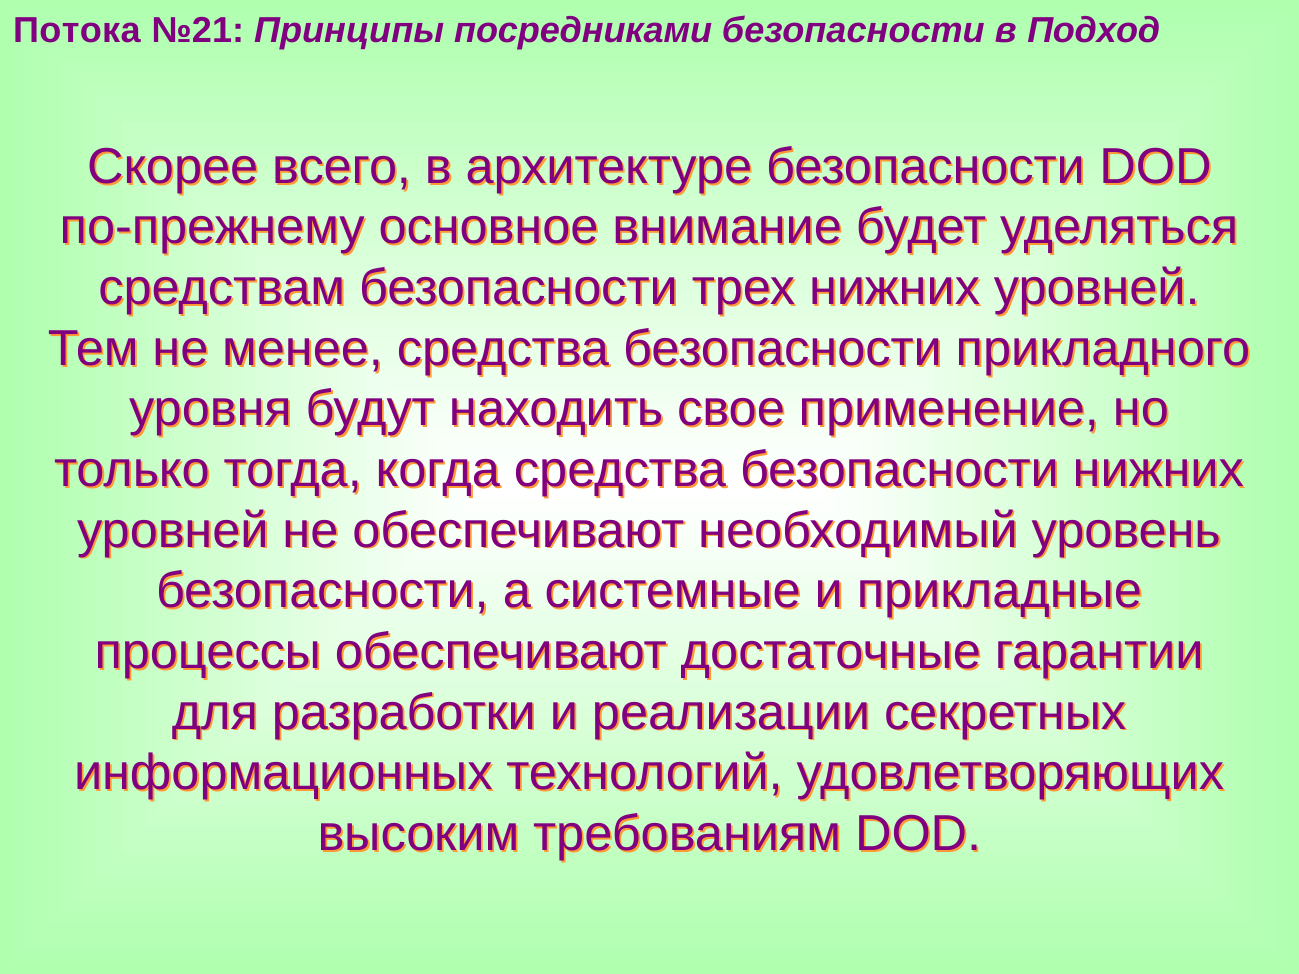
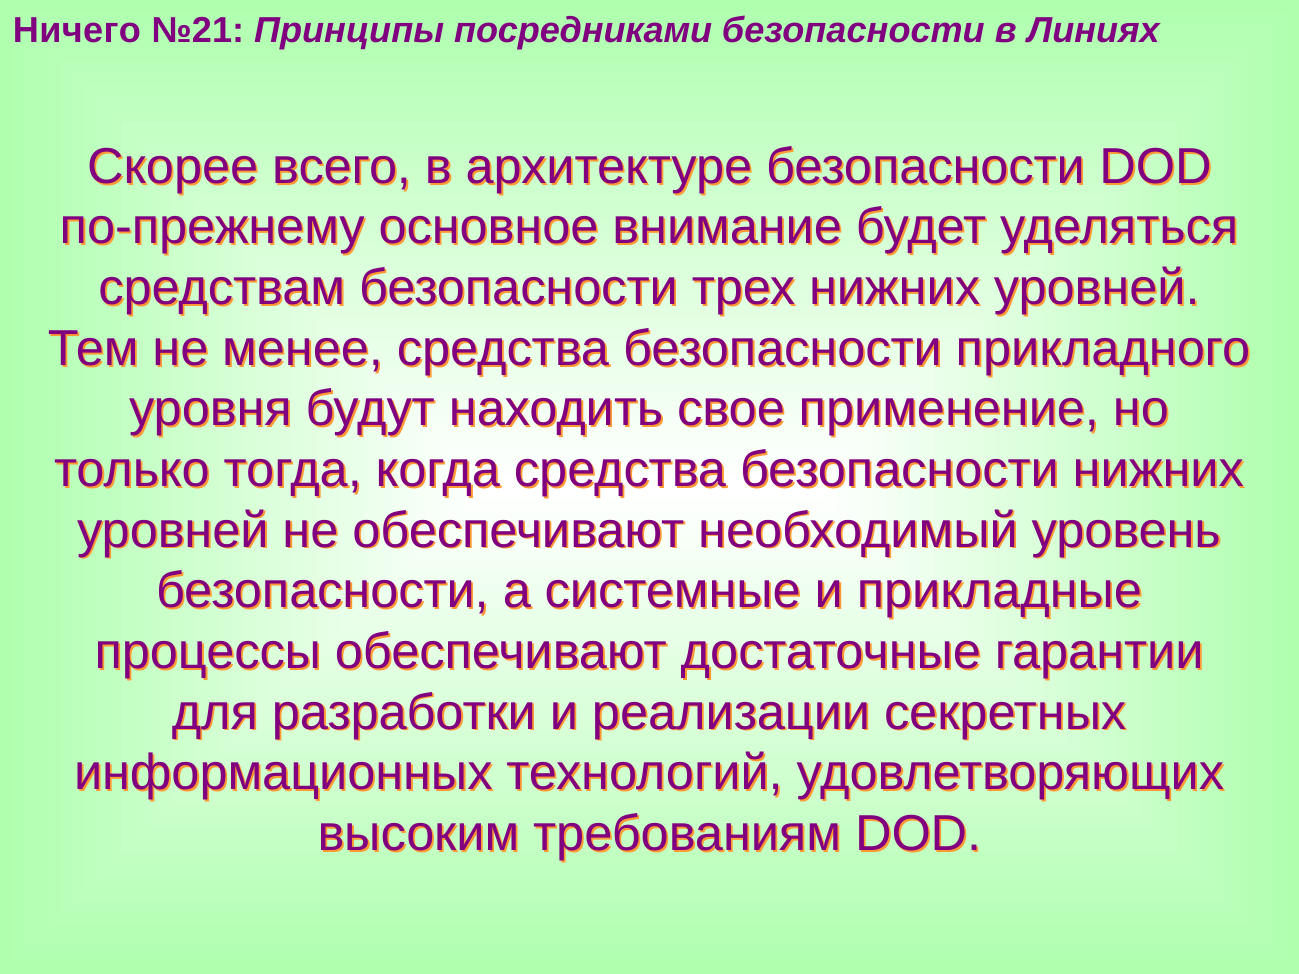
Потока: Потока -> Ничего (77, 31)
Подход: Подход -> Линиях (1094, 31)
